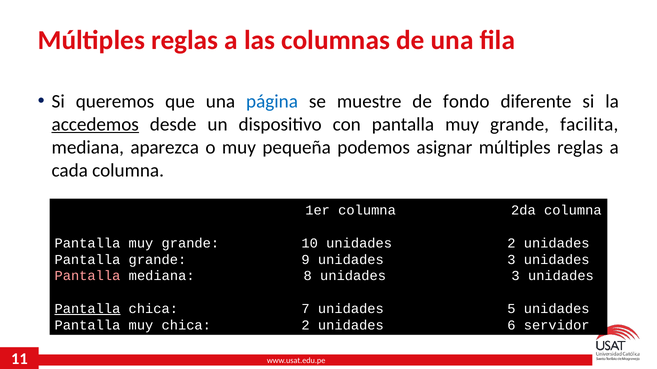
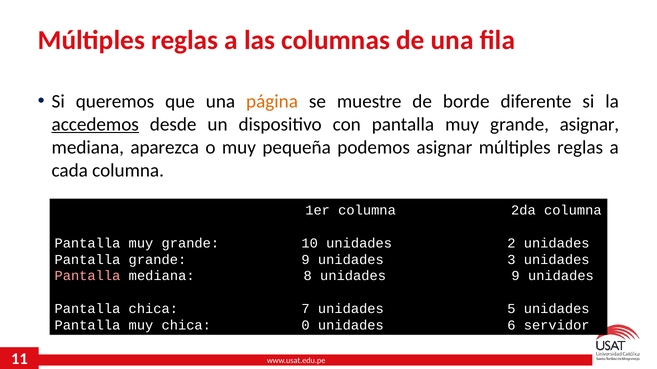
página colour: blue -> orange (272, 102)
fondo: fondo -> borde (466, 102)
grande facilita: facilita -> asignar (589, 125)
8 unidades 3: 3 -> 9 (516, 276)
Pantalla underline: present -> none (87, 309)
chica 2: 2 -> 0 (306, 326)
